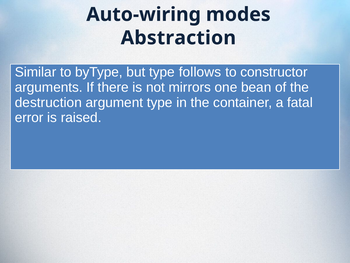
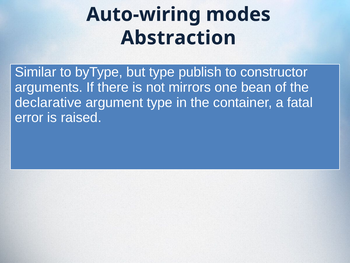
follows: follows -> publish (200, 72)
destruction: destruction -> declarative (48, 102)
